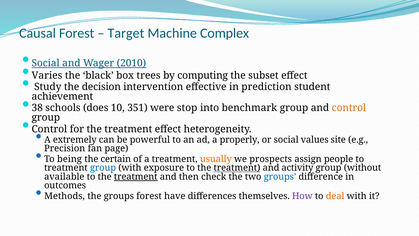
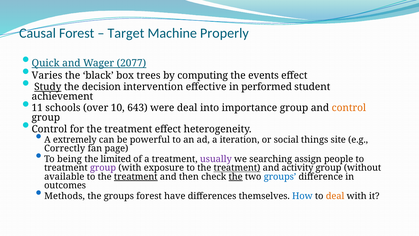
Complex: Complex -> Properly (224, 33)
Social: Social -> Quick (46, 63)
2010: 2010 -> 2077 (131, 63)
subset: subset -> events (263, 75)
Study underline: none -> present (48, 87)
prediction: prediction -> performed (267, 87)
38: 38 -> 11 (37, 108)
does: does -> over (96, 108)
351: 351 -> 643 (137, 108)
were stop: stop -> deal (187, 108)
benchmark: benchmark -> importance (249, 108)
properly: properly -> iteration (240, 140)
values: values -> things (315, 140)
Precision: Precision -> Correctly (65, 148)
certain: certain -> limited (116, 159)
usually colour: orange -> purple (216, 159)
prospects: prospects -> searching (271, 159)
group colour: blue -> purple (103, 168)
the underline: none -> present (236, 176)
How colour: purple -> blue (302, 196)
